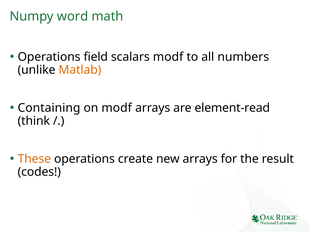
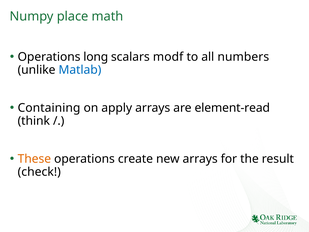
word: word -> place (73, 16)
field: field -> long (96, 57)
Matlab colour: orange -> blue (80, 70)
on modf: modf -> apply (117, 108)
codes: codes -> check (39, 172)
